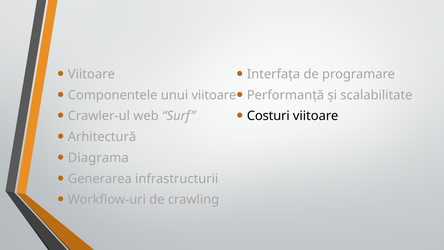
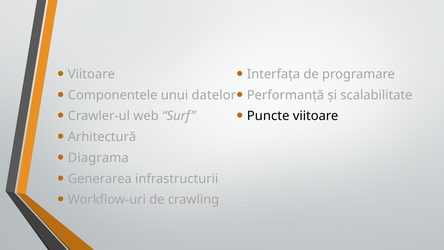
unui viitoare: viitoare -> datelor (214, 95)
Costuri: Costuri -> Puncte (268, 116)
